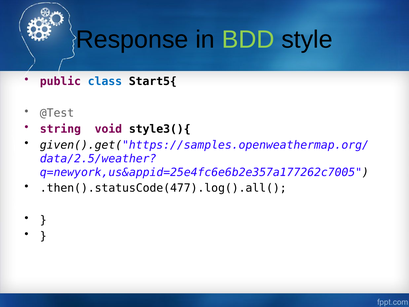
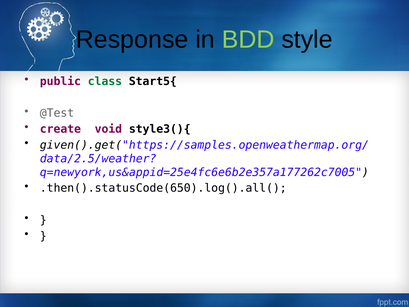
class colour: blue -> green (105, 81)
string: string -> create (60, 129)
.then().statusCode(477).log().all(: .then().statusCode(477).log().all( -> .then().statusCode(650).log().all( (163, 188)
